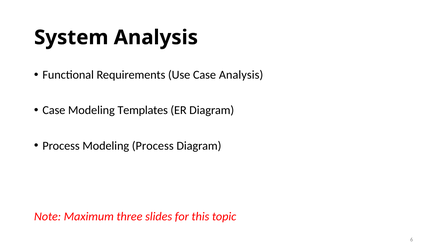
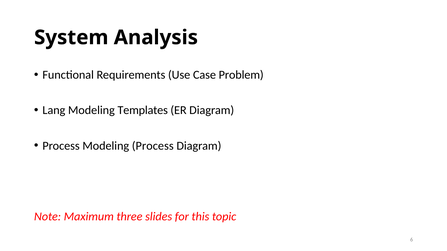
Case Analysis: Analysis -> Problem (241, 75)
Case: Case -> Lang (54, 111)
